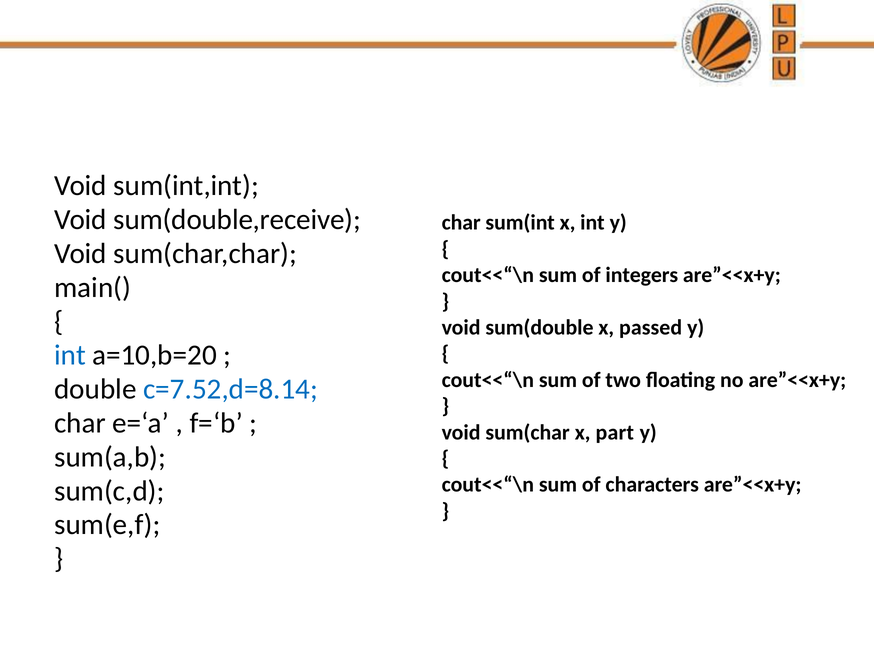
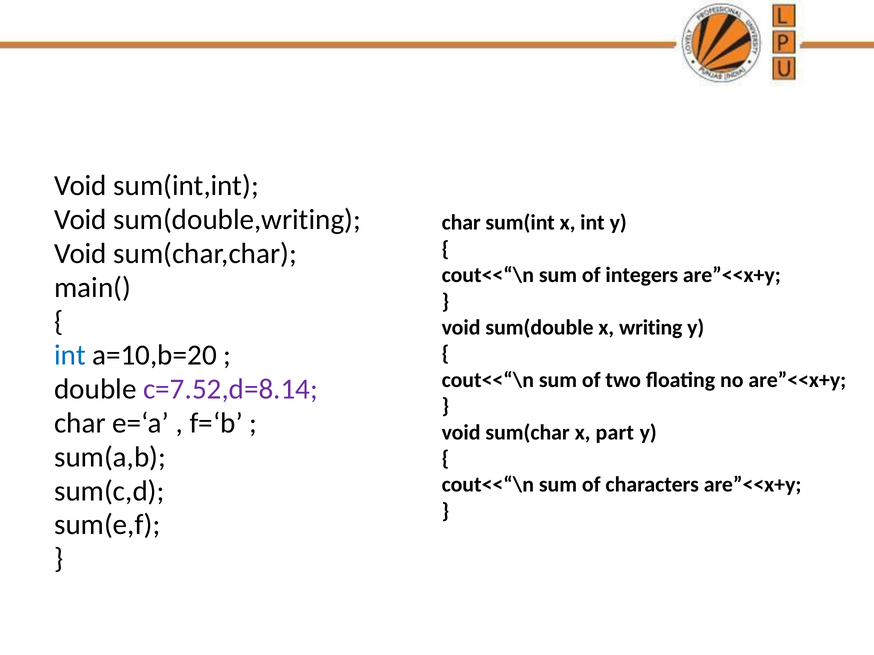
sum(double,receive: sum(double,receive -> sum(double,writing (237, 220)
passed: passed -> writing (651, 328)
c=7.52,d=8.14 colour: blue -> purple (231, 389)
